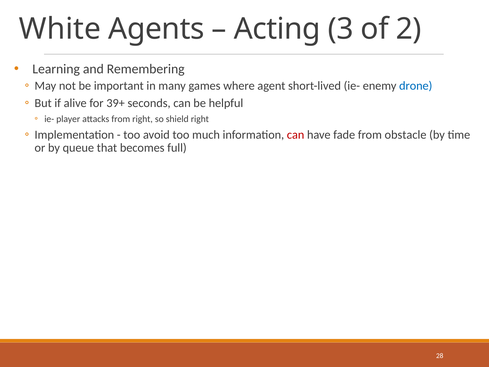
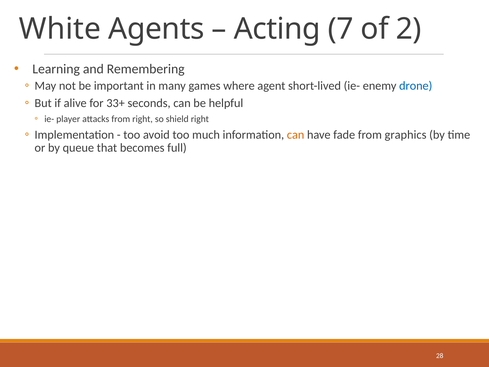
3: 3 -> 7 (341, 29)
39+: 39+ -> 33+ (116, 103)
can colour: red -> orange (296, 135)
obstacle: obstacle -> graphics (406, 135)
